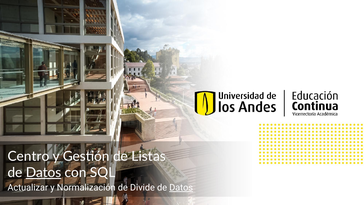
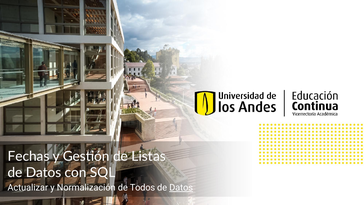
Centro: Centro -> Fechas (28, 156)
Datos underline: present -> none (44, 172)
Divide: Divide -> Todos (143, 187)
